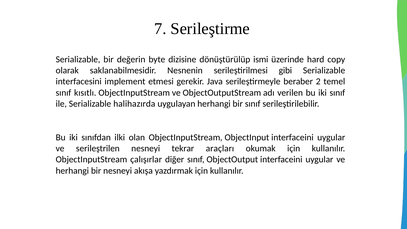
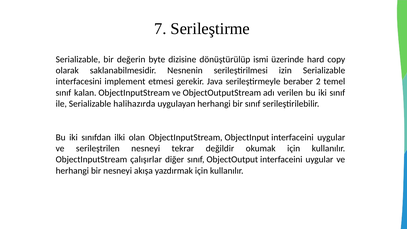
gibi: gibi -> izin (285, 70)
kısıtlı: kısıtlı -> kalan (85, 93)
araçları: araçları -> değildir (220, 149)
